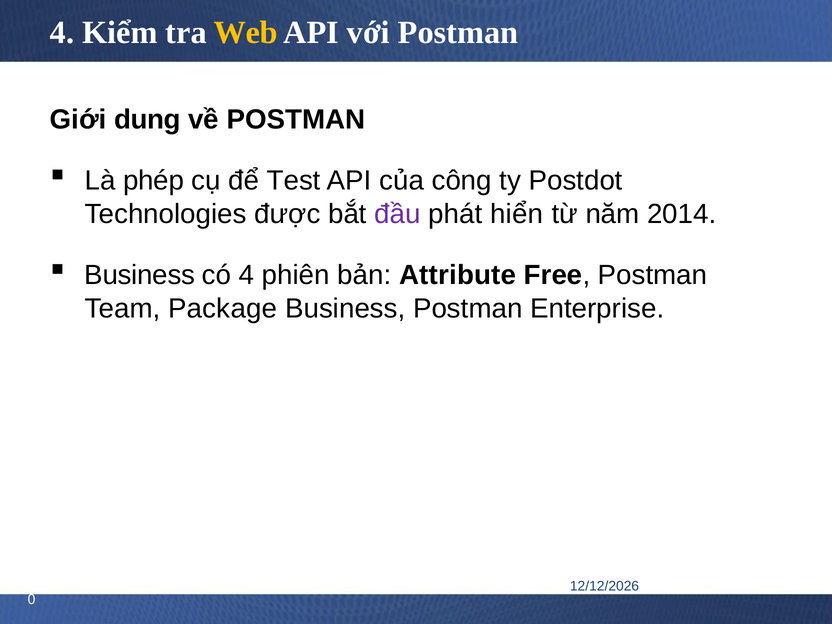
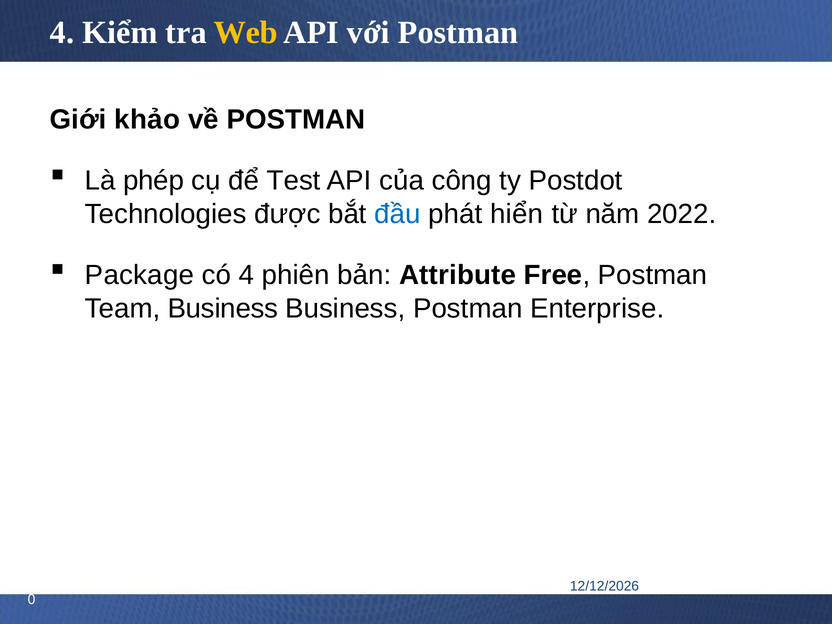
dung: dung -> khảo (147, 120)
đầu colour: purple -> blue (397, 214)
2014: 2014 -> 2022 (682, 214)
Business: Business -> Package (139, 275)
Team Package: Package -> Business (223, 308)
